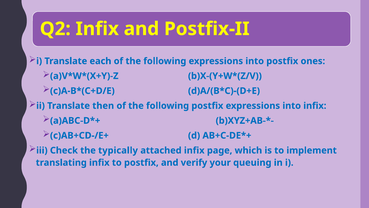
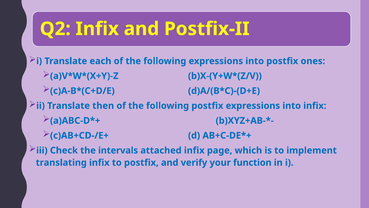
typically: typically -> intervals (118, 150)
queuing: queuing -> function (252, 162)
